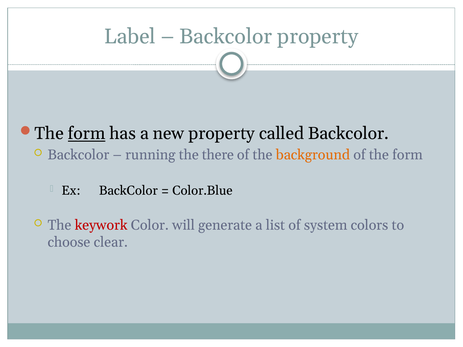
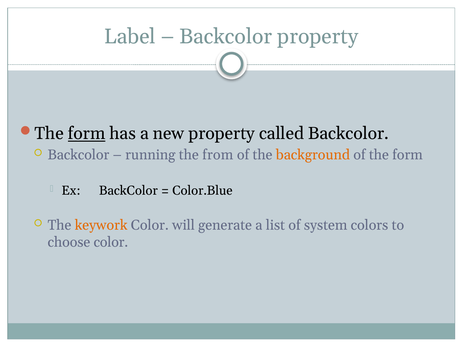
there: there -> from (218, 155)
keywork colour: red -> orange (101, 225)
choose clear: clear -> color (111, 242)
